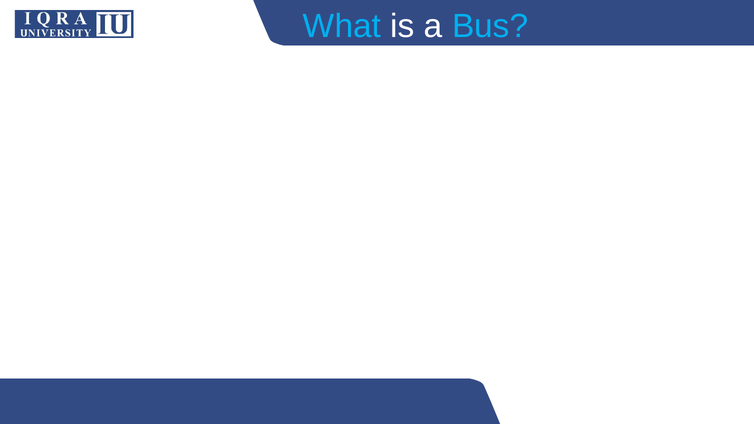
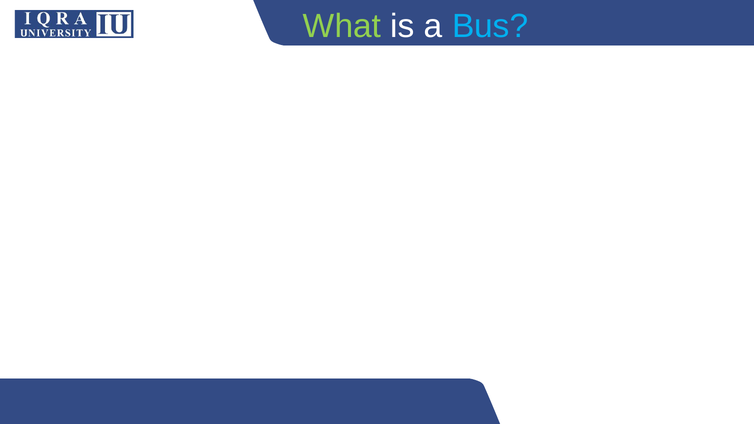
What colour: light blue -> light green (342, 26)
